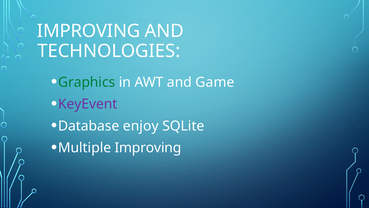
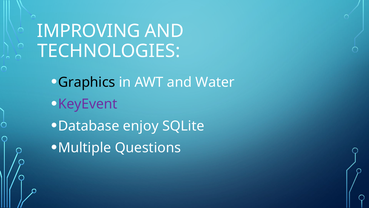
Graphics colour: green -> black (87, 82)
Game: Game -> Water (215, 82)
Multiple Improving: Improving -> Questions (148, 148)
